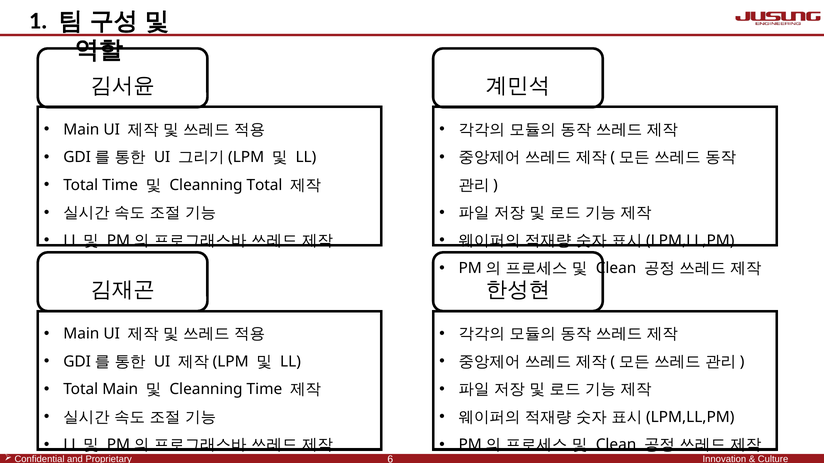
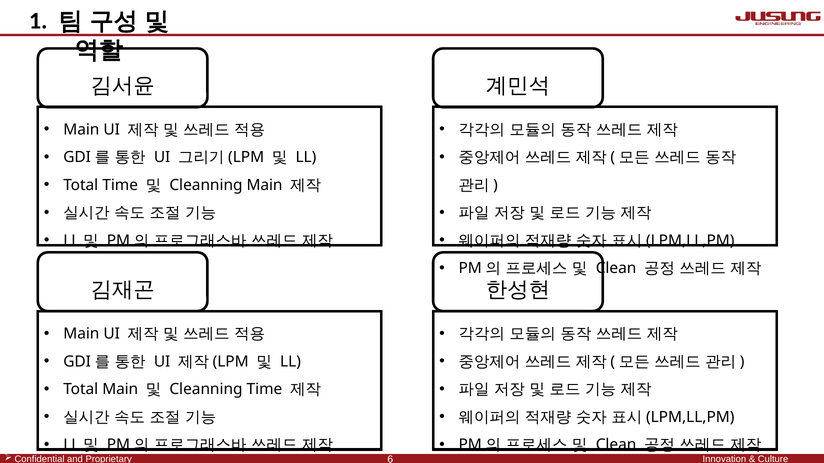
Cleanning Total: Total -> Main (265, 185)
